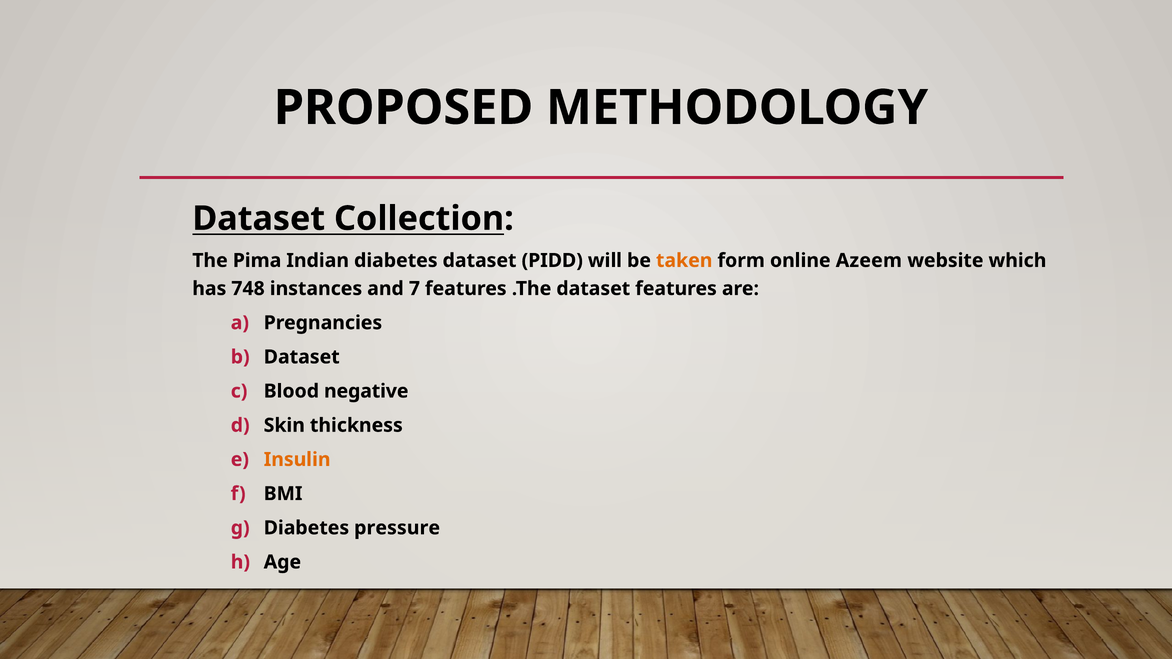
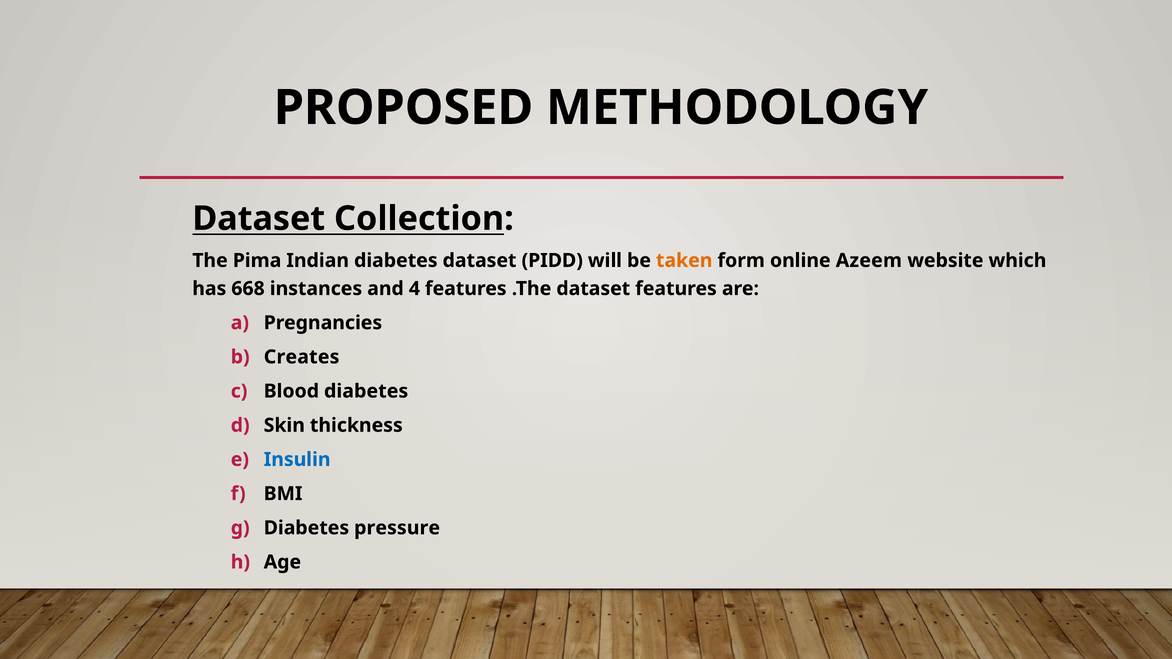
748: 748 -> 668 (248, 289)
7: 7 -> 4 (414, 289)
Dataset: Dataset -> Creates (302, 357)
Blood negative: negative -> diabetes (366, 391)
Insulin colour: orange -> blue (297, 460)
